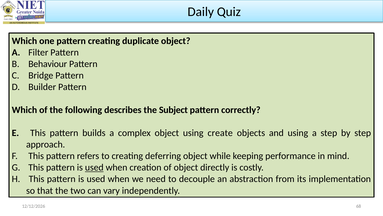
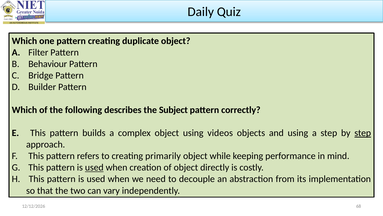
create: create -> videos (220, 133)
step underline: none -> present (363, 133)
deferring: deferring -> primarily (163, 156)
